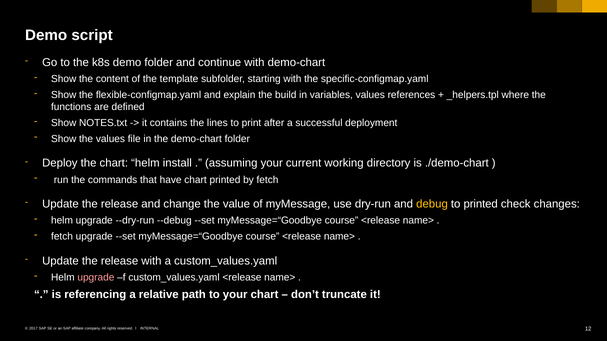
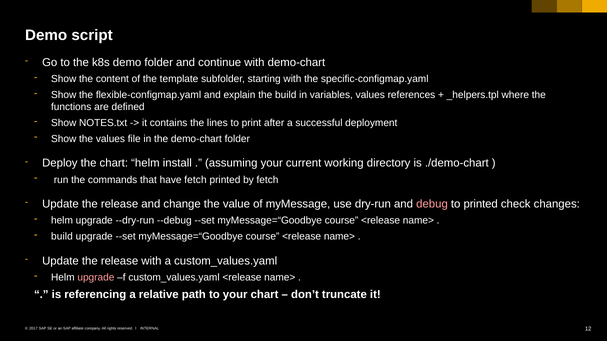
have chart: chart -> fetch (195, 180)
debug colour: yellow -> pink (432, 204)
fetch: fetch -> build (62, 237)
